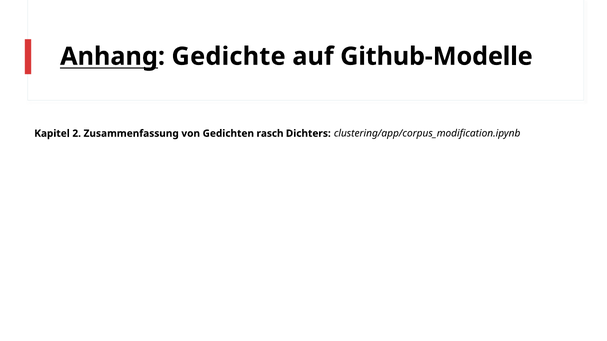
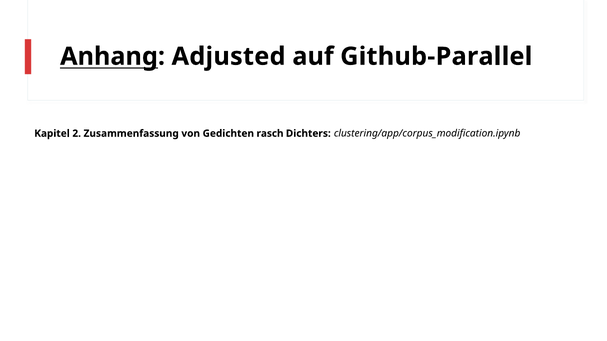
Gedichte: Gedichte -> Adjusted (229, 57)
Github-Modelle: Github-Modelle -> Github-Parallel (436, 57)
